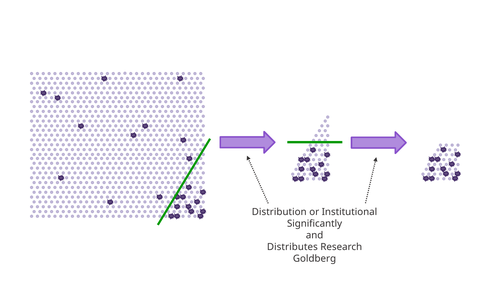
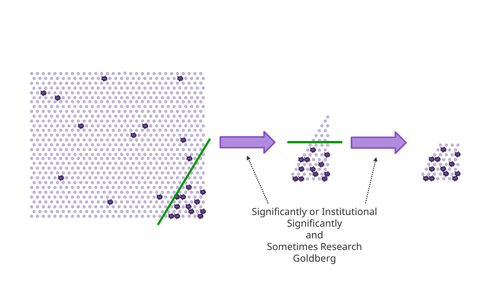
Distribution: Distribution -> Significantly (279, 212)
Distributes: Distributes -> Sometimes (292, 247)
